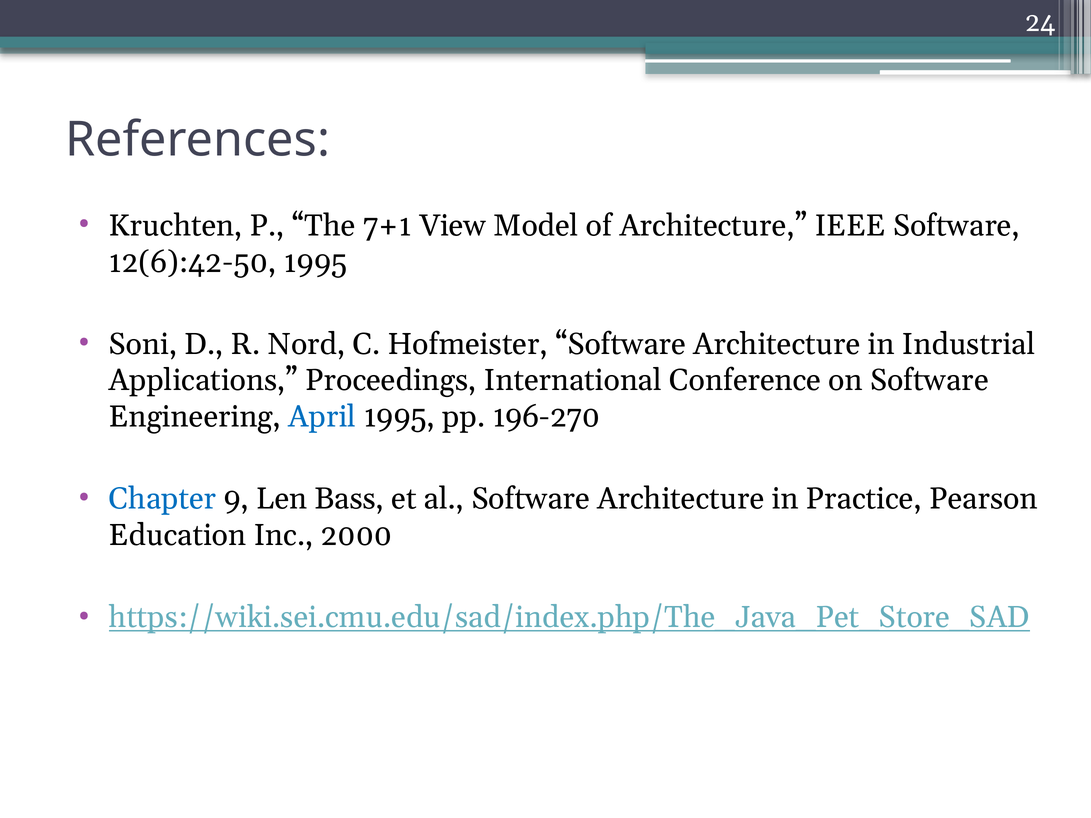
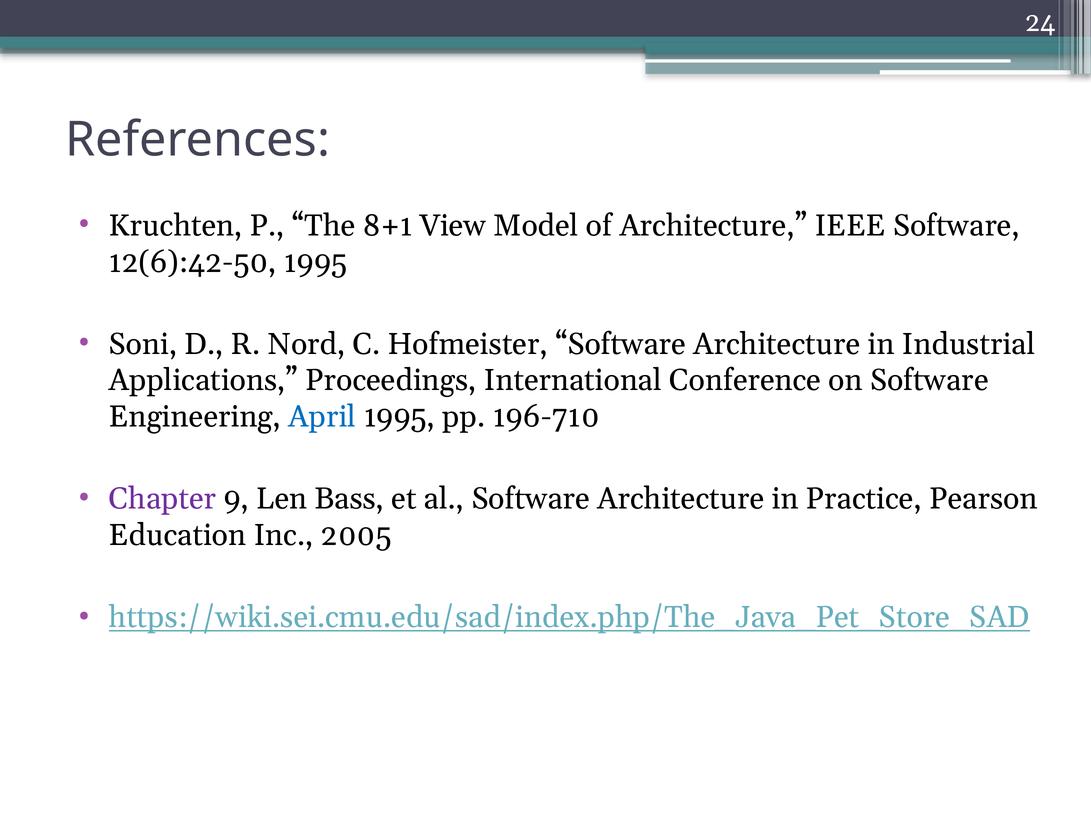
7+1: 7+1 -> 8+1 (388, 226)
196-270: 196-270 -> 196-710 (546, 417)
Chapter colour: blue -> purple (163, 499)
2000: 2000 -> 2005 (356, 535)
